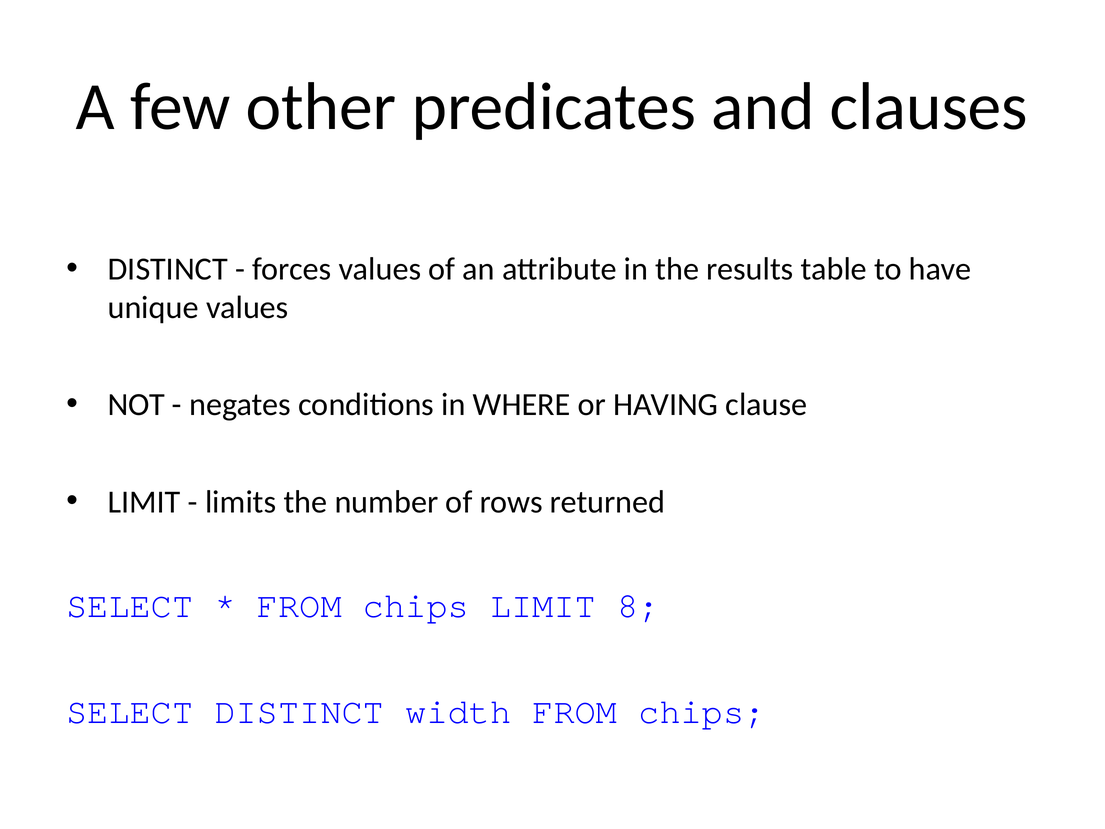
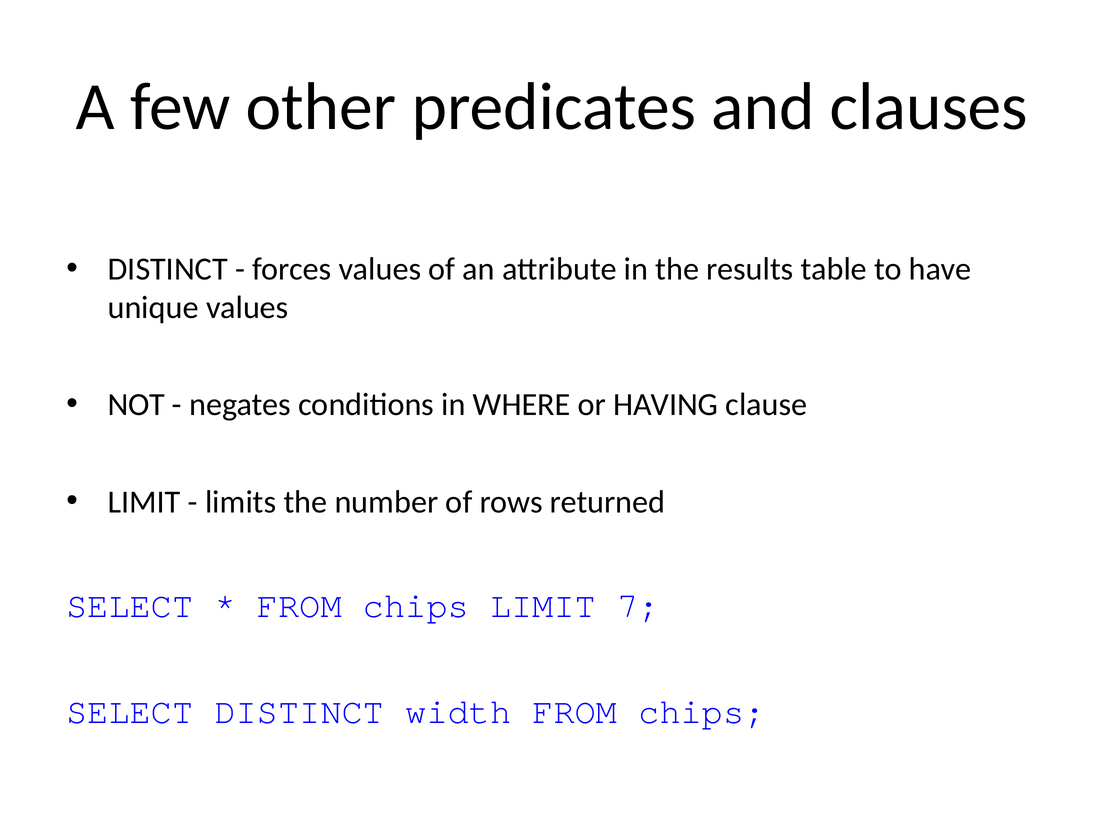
8: 8 -> 7 (638, 606)
